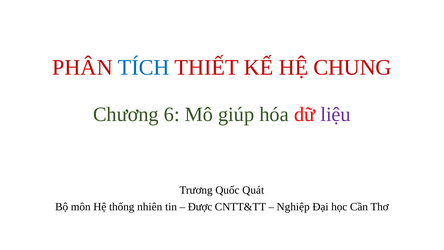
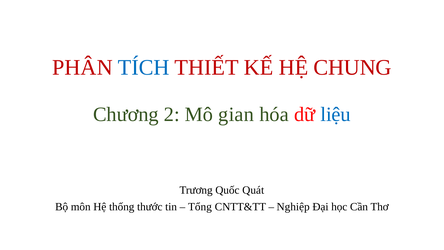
6: 6 -> 2 (172, 114)
giúp: giúp -> gian (236, 114)
liệu colour: purple -> blue (336, 114)
nhiên: nhiên -> thước (150, 207)
Được: Được -> Tổng (200, 207)
